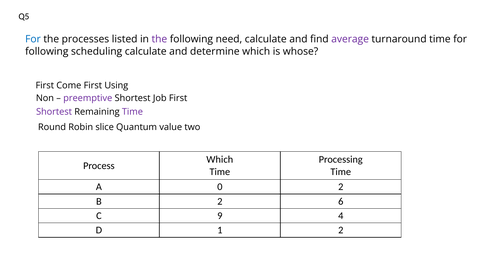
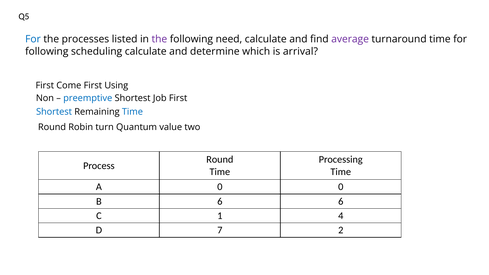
whose: whose -> arrival (300, 51)
preemptive colour: purple -> blue (88, 98)
Shortest colour: purple -> blue (54, 112)
Time colour: purple -> blue (132, 112)
slice: slice -> turn (105, 127)
Which: Which -> Round (220, 159)
0 2: 2 -> 0 (341, 187)
B 2: 2 -> 6 (220, 201)
9: 9 -> 1 (220, 216)
1: 1 -> 7 (220, 230)
